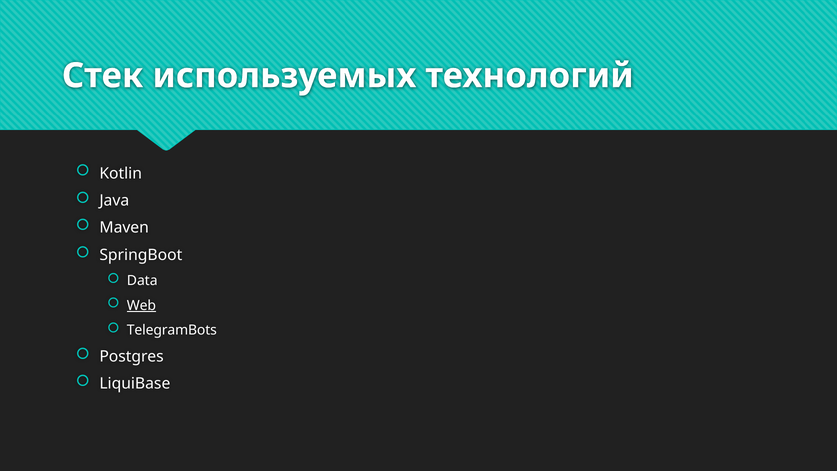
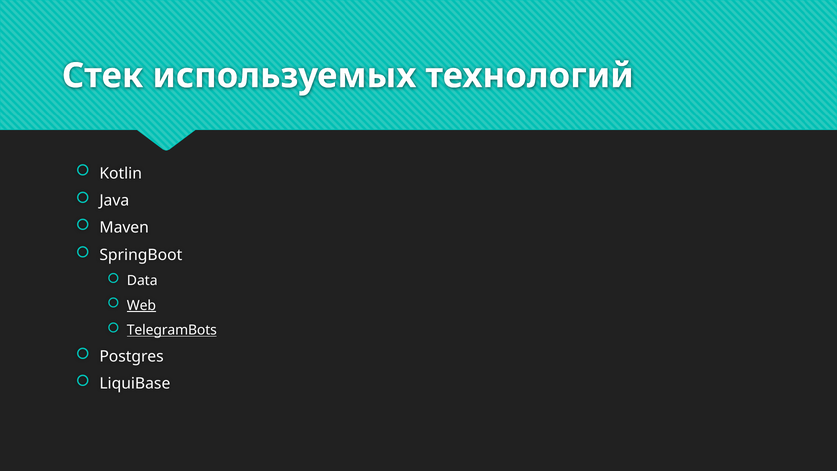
TelegramBots underline: none -> present (172, 330)
